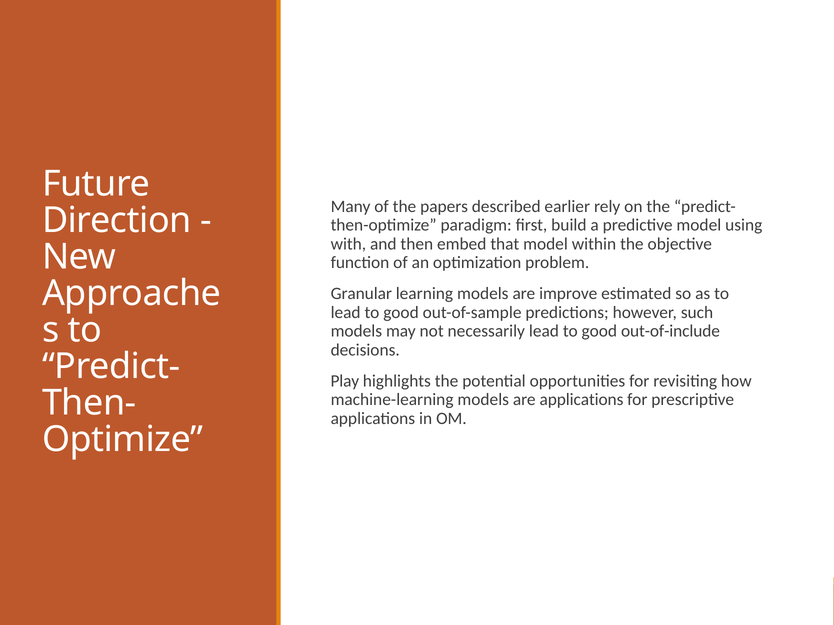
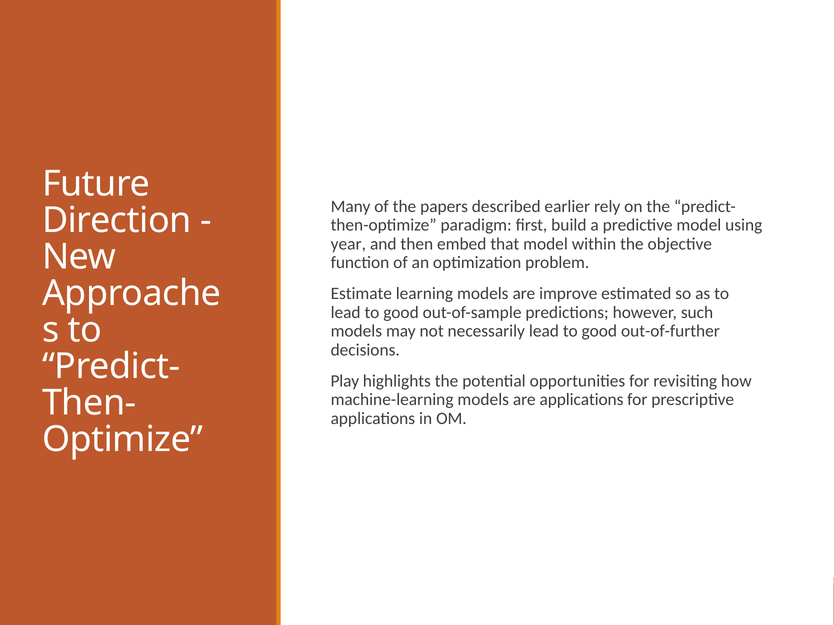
with: with -> year (348, 244)
Granular: Granular -> Estimate (361, 294)
out-of-include: out-of-include -> out-of-further (670, 331)
